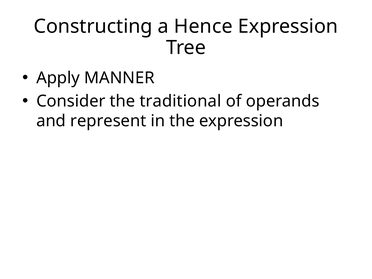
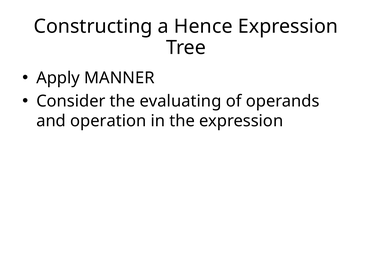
traditional: traditional -> evaluating (180, 101)
represent: represent -> operation (108, 121)
